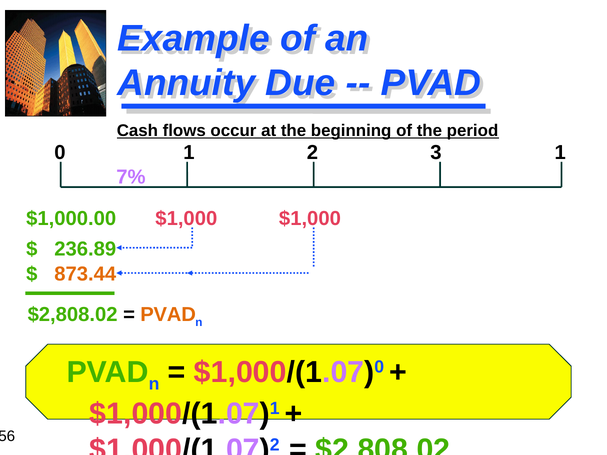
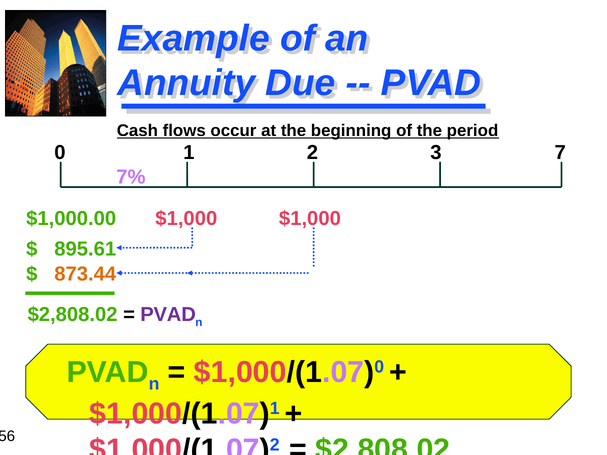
3 1: 1 -> 7 (560, 153)
236.89: 236.89 -> 895.61 (85, 249)
PVAD colour: orange -> purple (168, 315)
